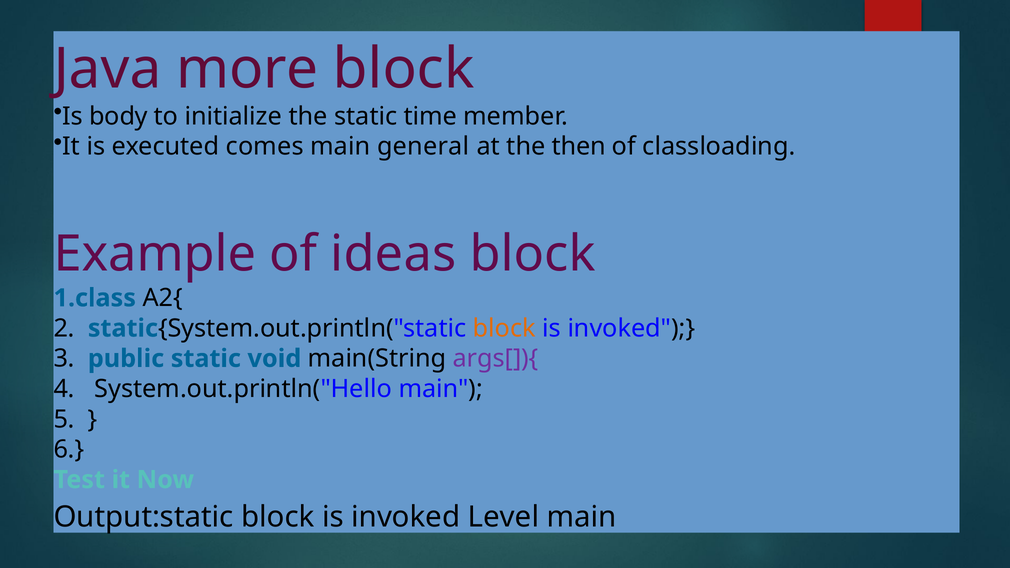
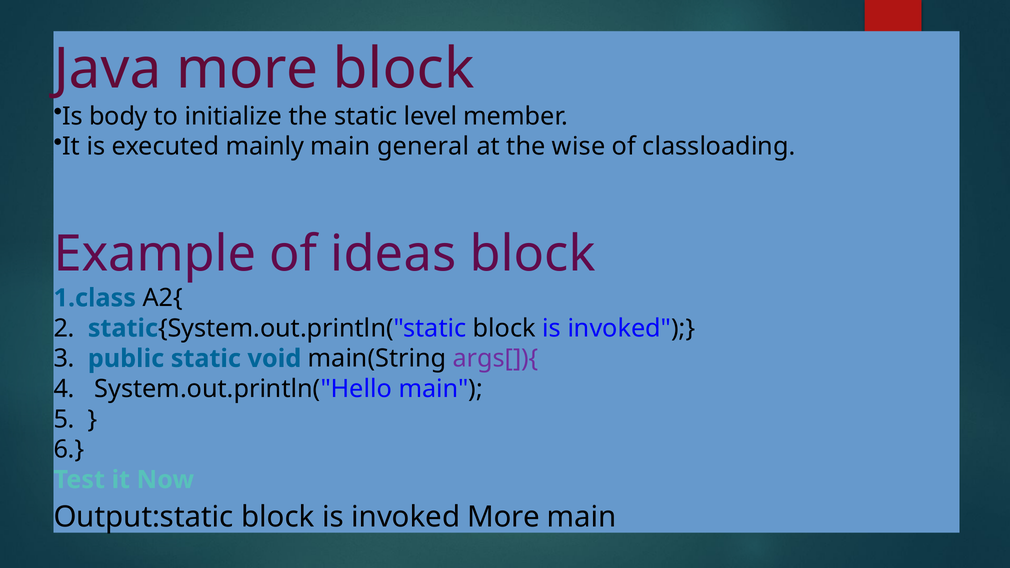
time: time -> level (430, 116)
comes: comes -> mainly (265, 147)
then: then -> wise (579, 147)
block colour: orange -> black (504, 328)
invoked Level: Level -> More (504, 517)
